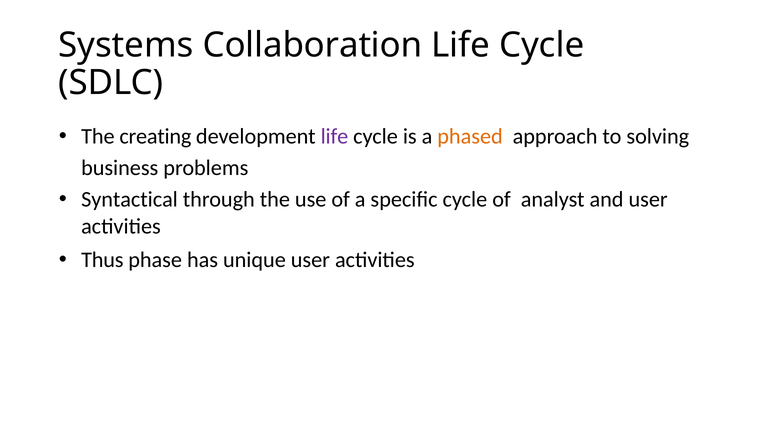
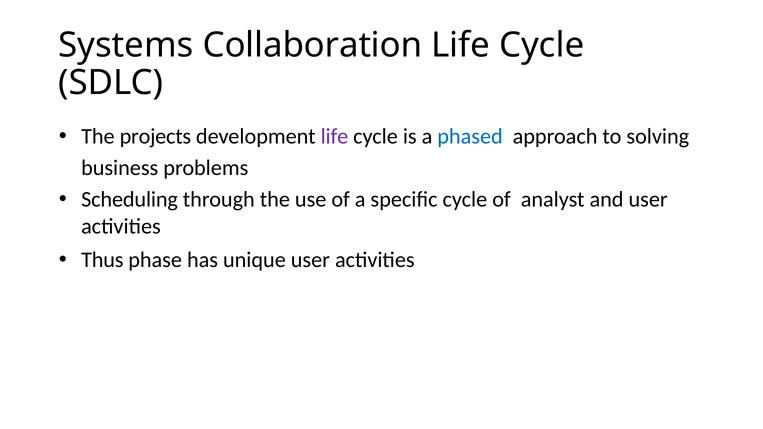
creating: creating -> projects (155, 137)
phased colour: orange -> blue (470, 137)
Syntactical: Syntactical -> Scheduling (130, 200)
